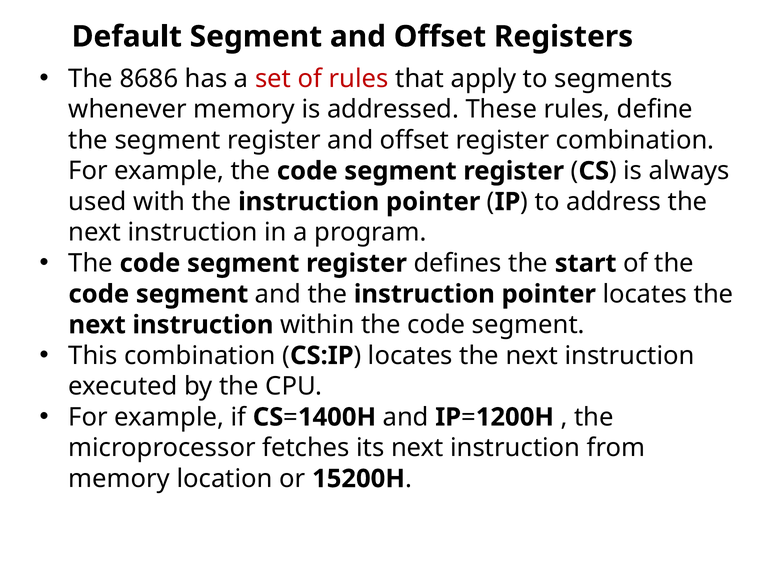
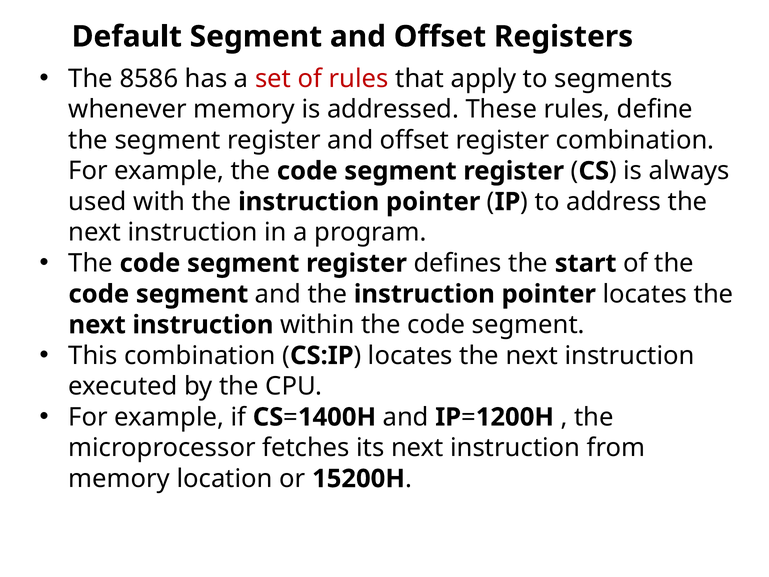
8686: 8686 -> 8586 (149, 79)
